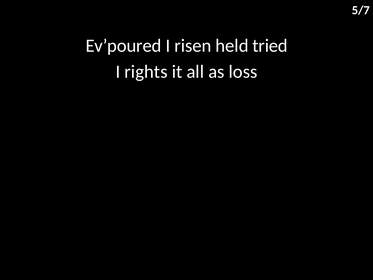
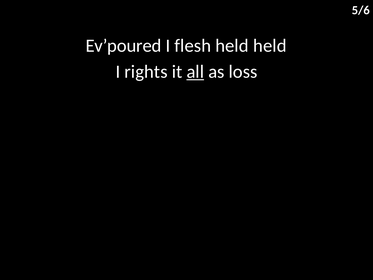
5/7: 5/7 -> 5/6 (361, 10)
risen: risen -> flesh (193, 46)
held tried: tried -> held (270, 46)
all underline: none -> present (195, 72)
